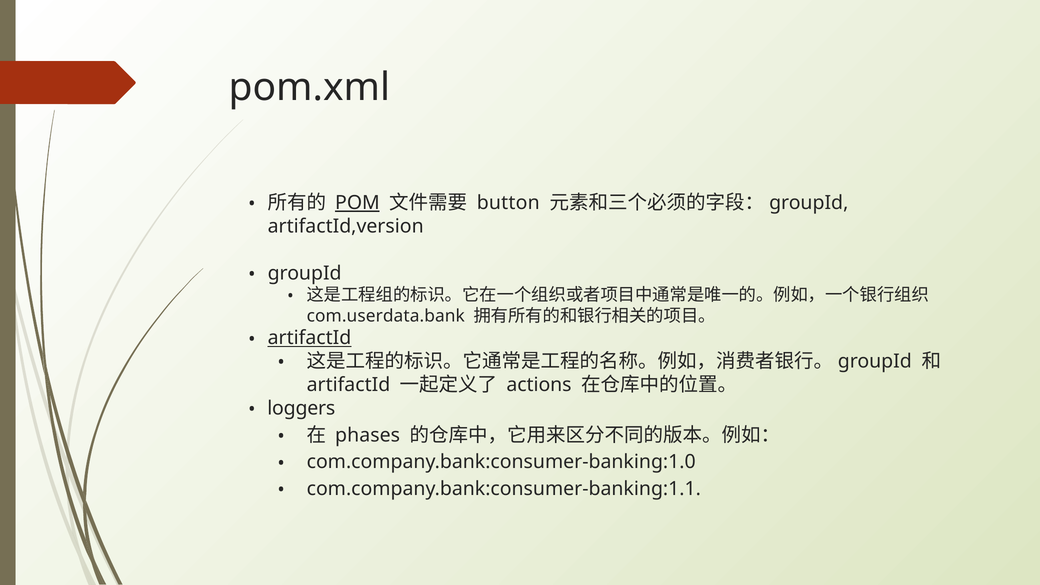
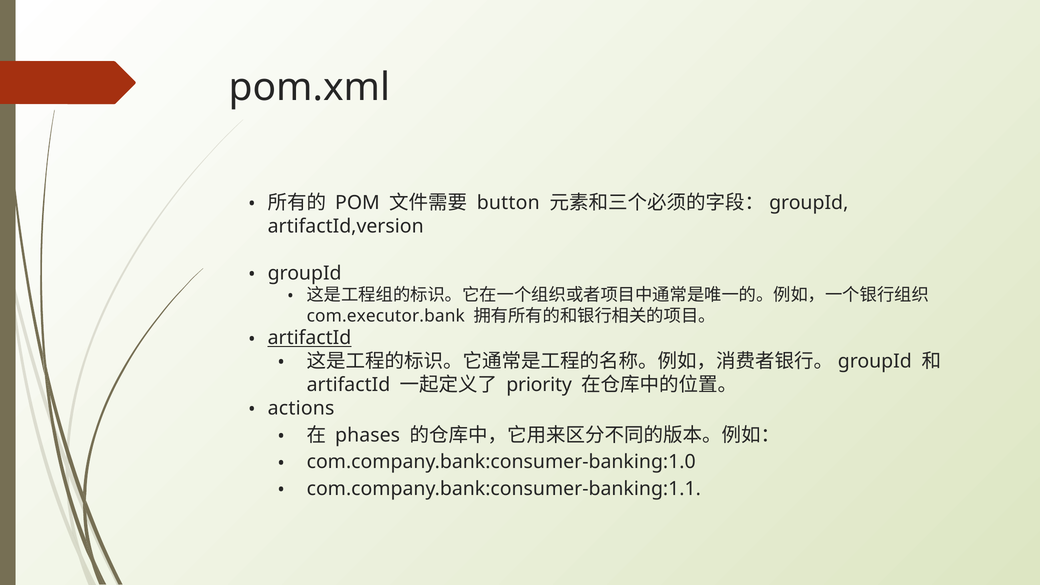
POM underline: present -> none (357, 203)
com.userdata.bank: com.userdata.bank -> com.executor.bank (386, 316)
actions: actions -> priority (539, 385)
loggers: loggers -> actions (301, 408)
